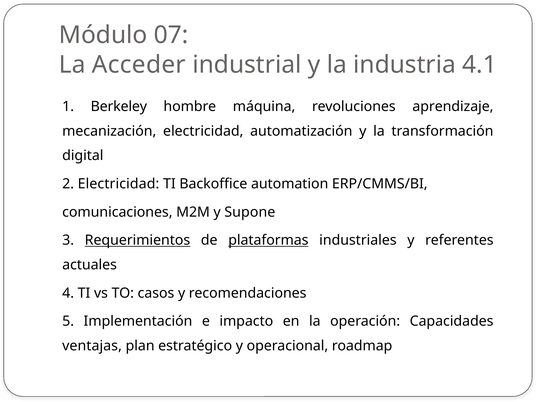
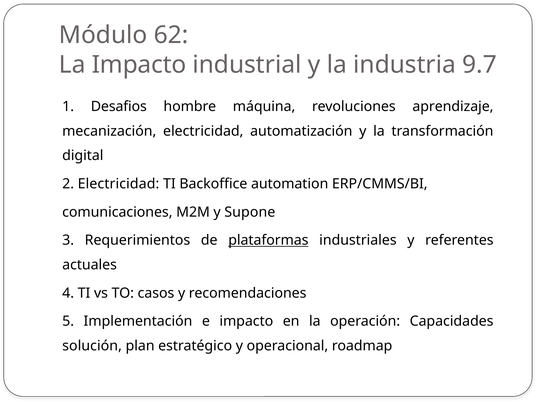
07: 07 -> 62 (171, 35)
La Acceder: Acceder -> Impacto (139, 65)
4.1: 4.1 -> 9.7 (480, 65)
Berkeley: Berkeley -> Desafios (119, 107)
Requerimientos underline: present -> none (137, 240)
ventajas: ventajas -> solución (92, 346)
